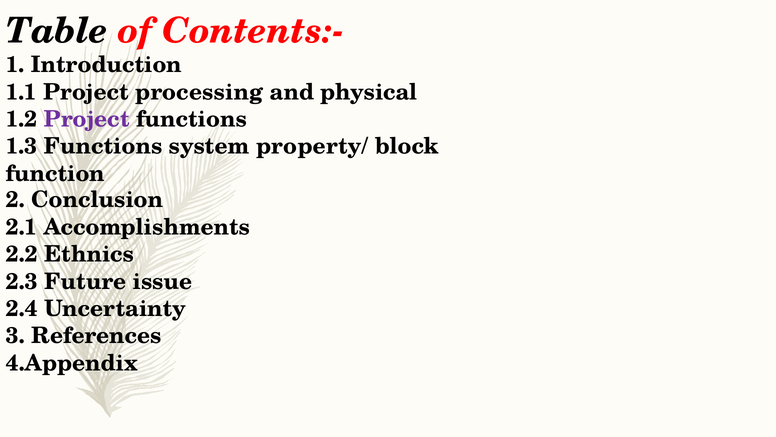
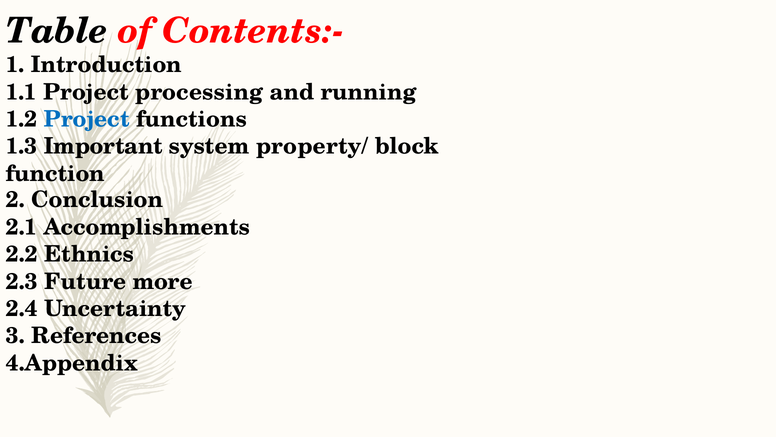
physical: physical -> running (369, 92)
Project colour: purple -> blue (87, 119)
1.3 Functions: Functions -> Important (103, 146)
issue: issue -> more (163, 281)
